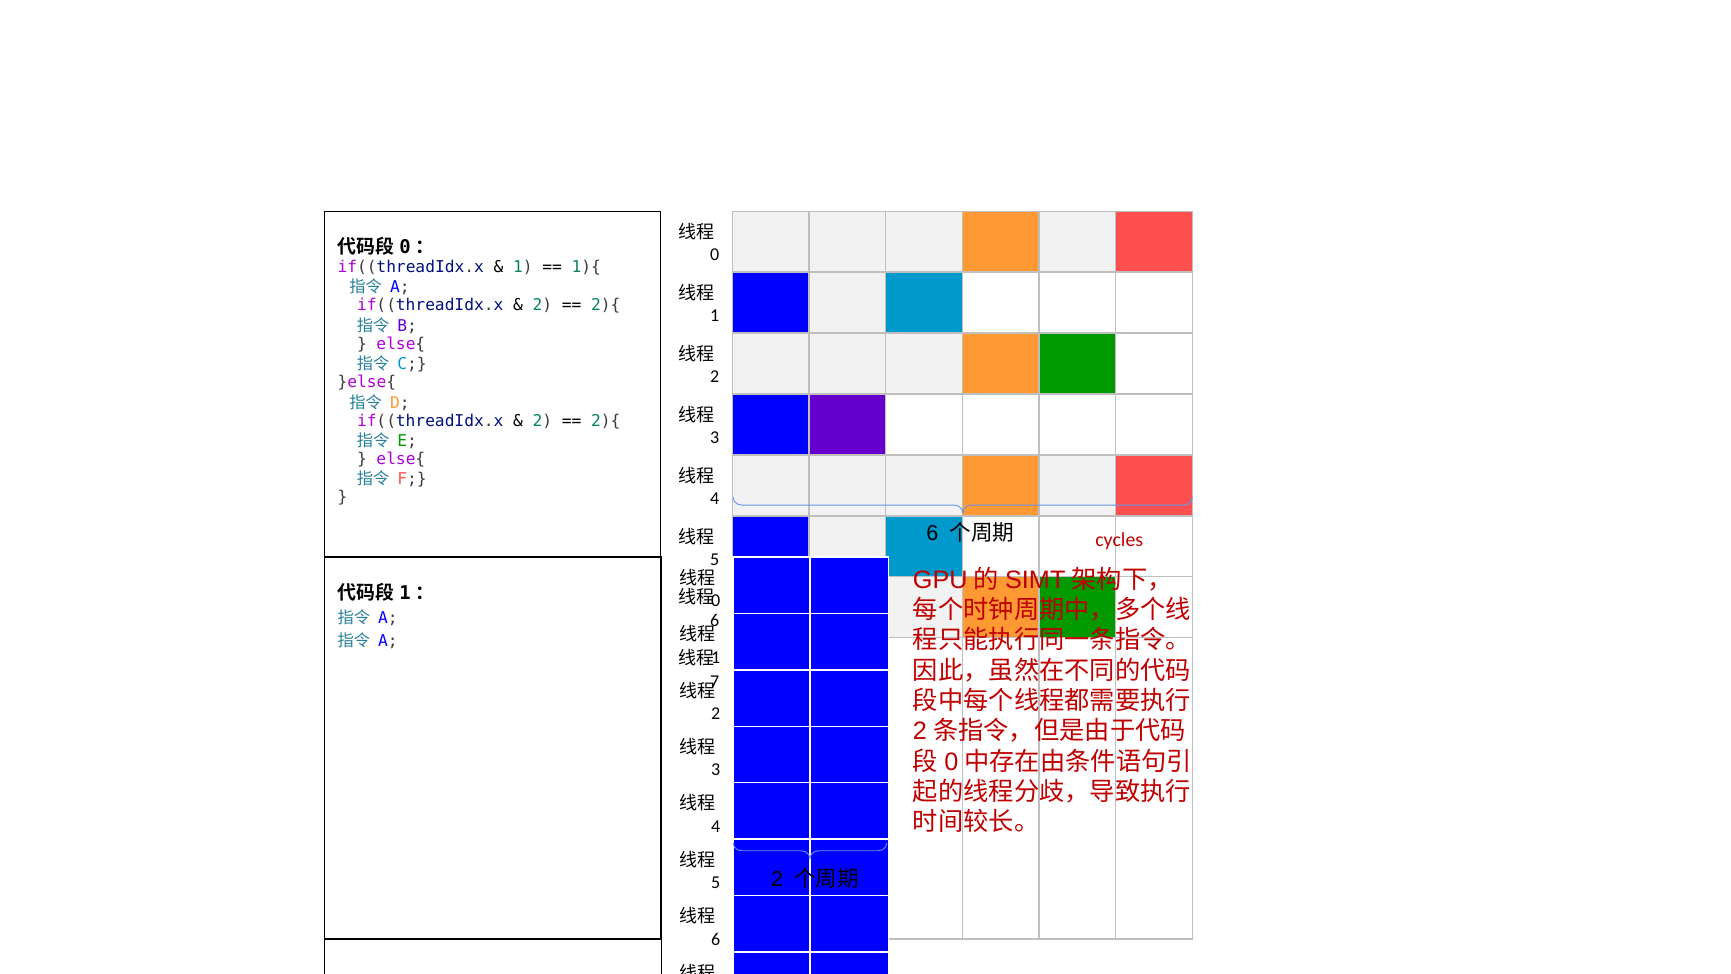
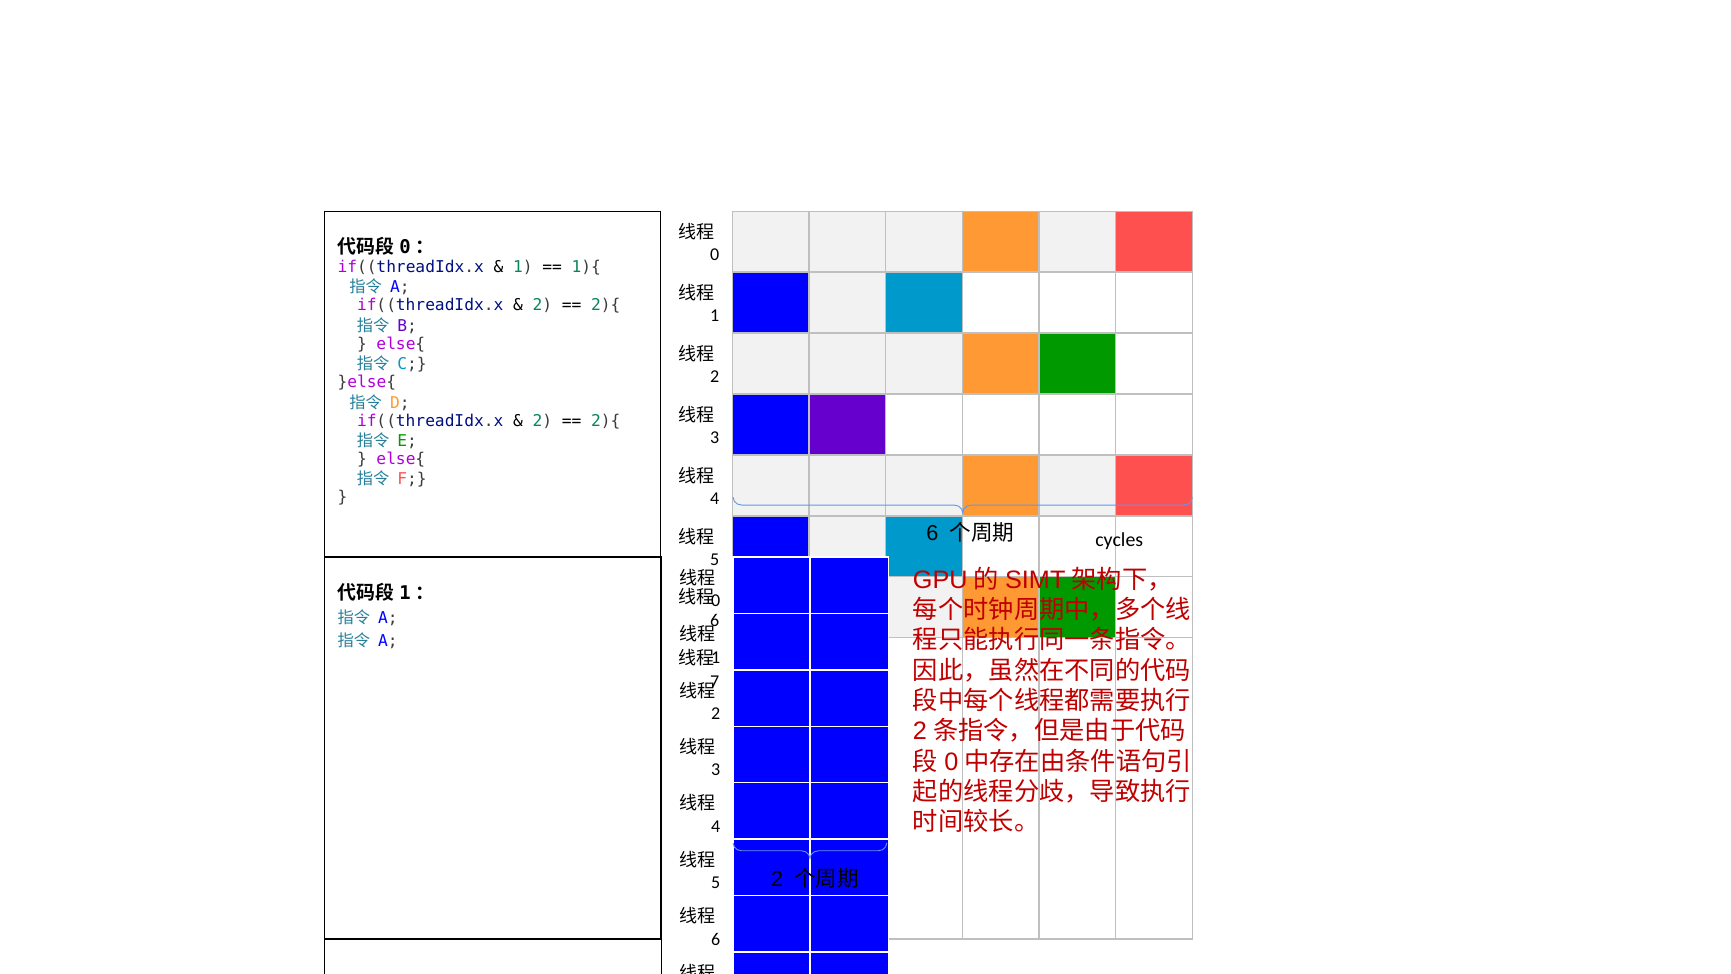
cycles colour: red -> black (1119, 540)
